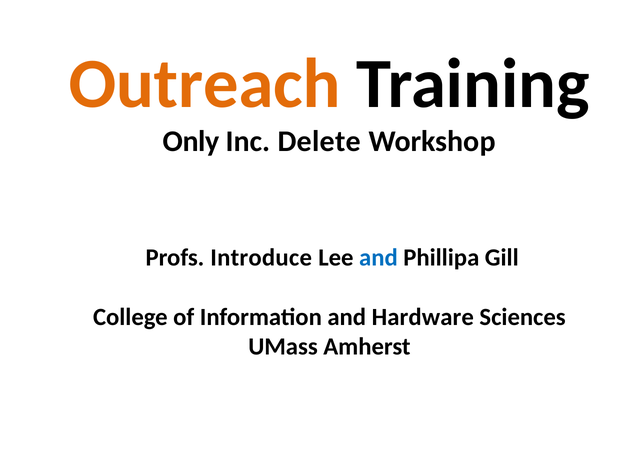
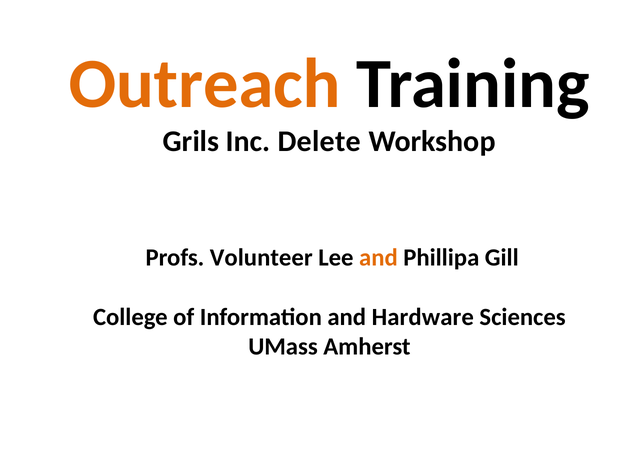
Only: Only -> Grils (191, 141)
Introduce: Introduce -> Volunteer (261, 258)
and colour: blue -> orange (378, 258)
